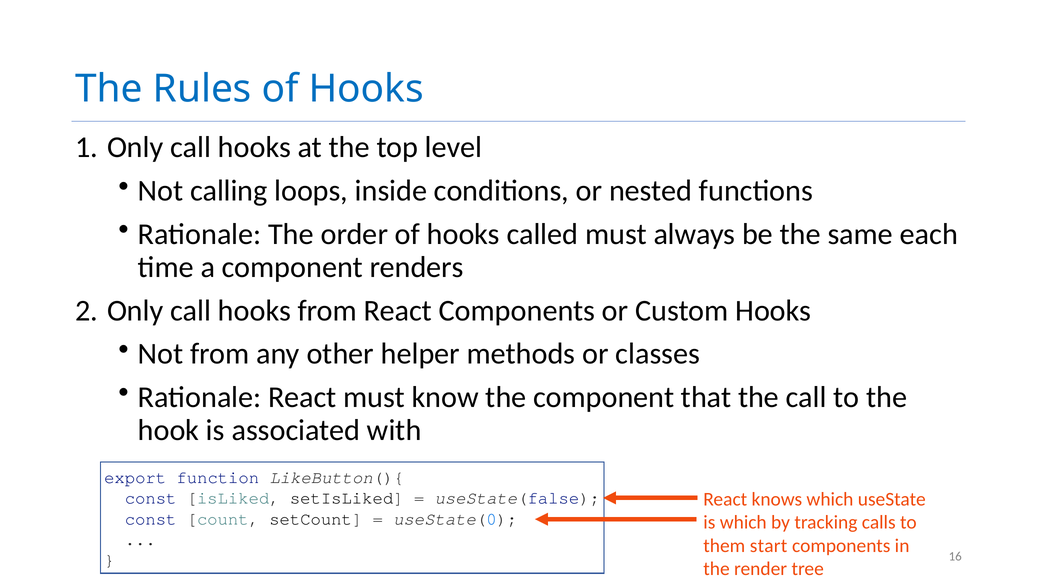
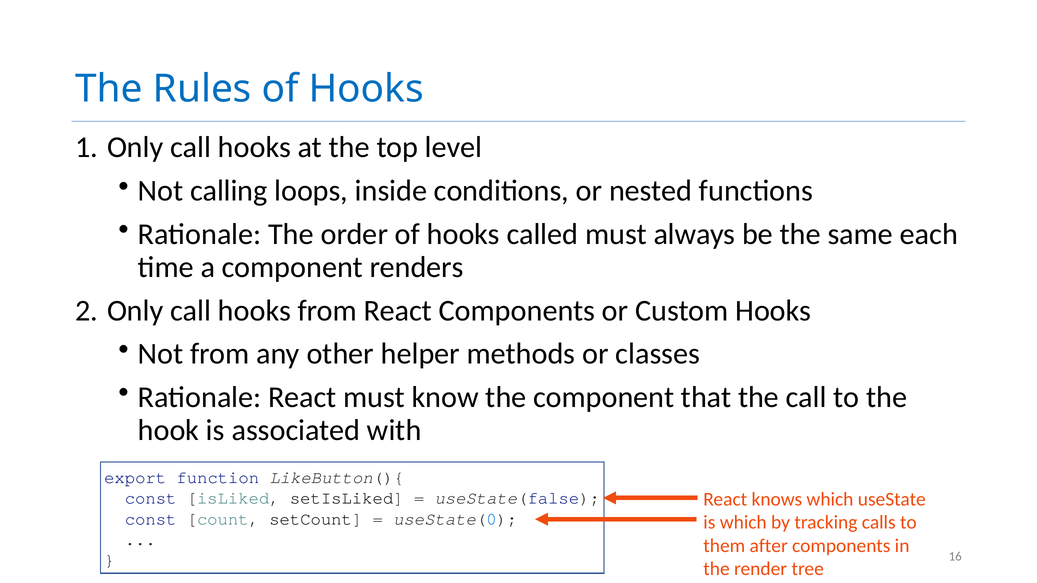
start: start -> after (769, 546)
